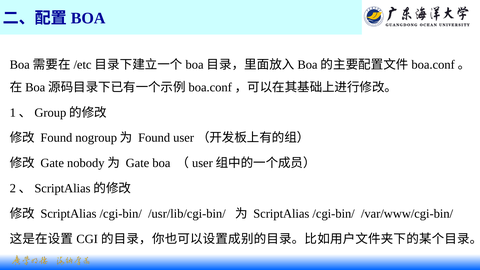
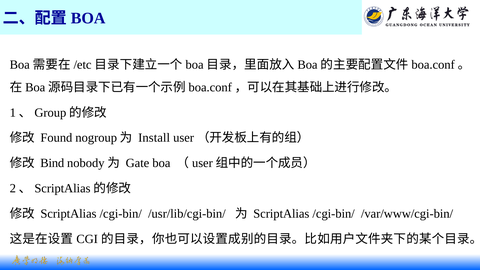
Found: Found -> Install (154, 138)
Gate: Gate -> Bind (52, 163)
